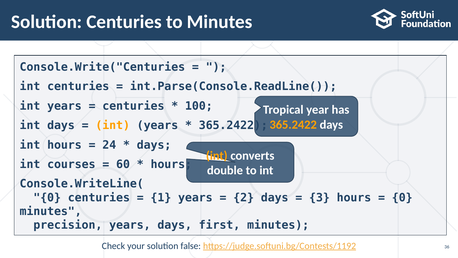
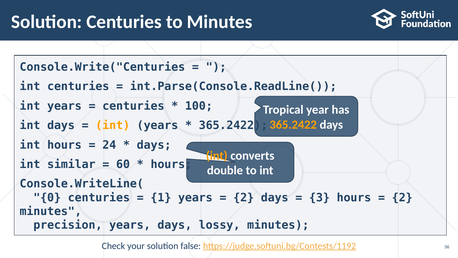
courses: courses -> similar (71, 164)
0: 0 -> 2 (402, 197)
first: first -> lossy (220, 225)
